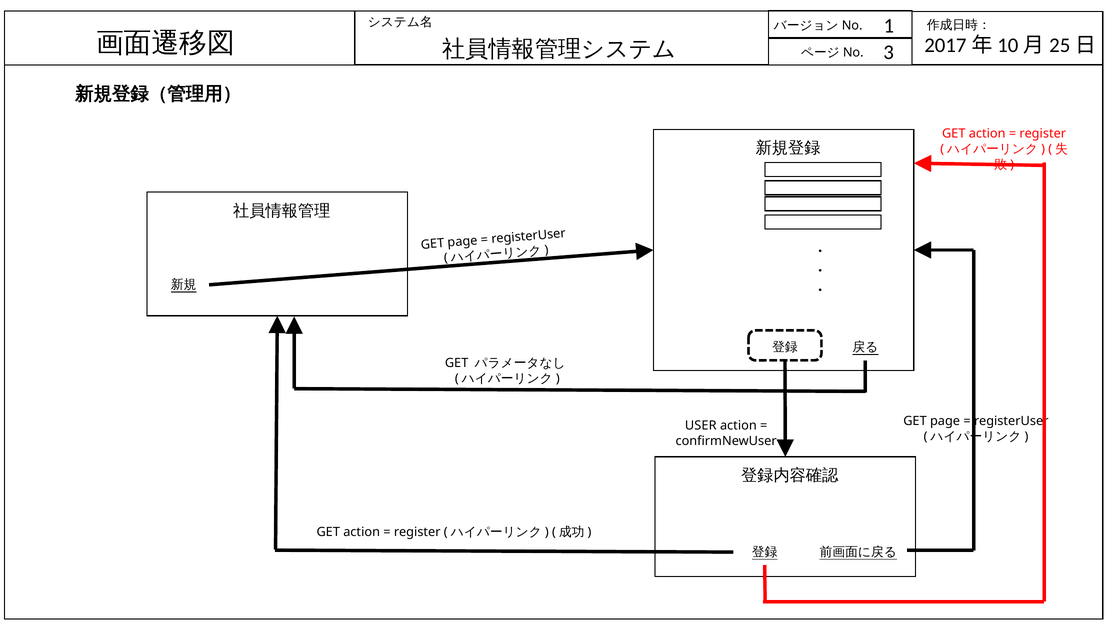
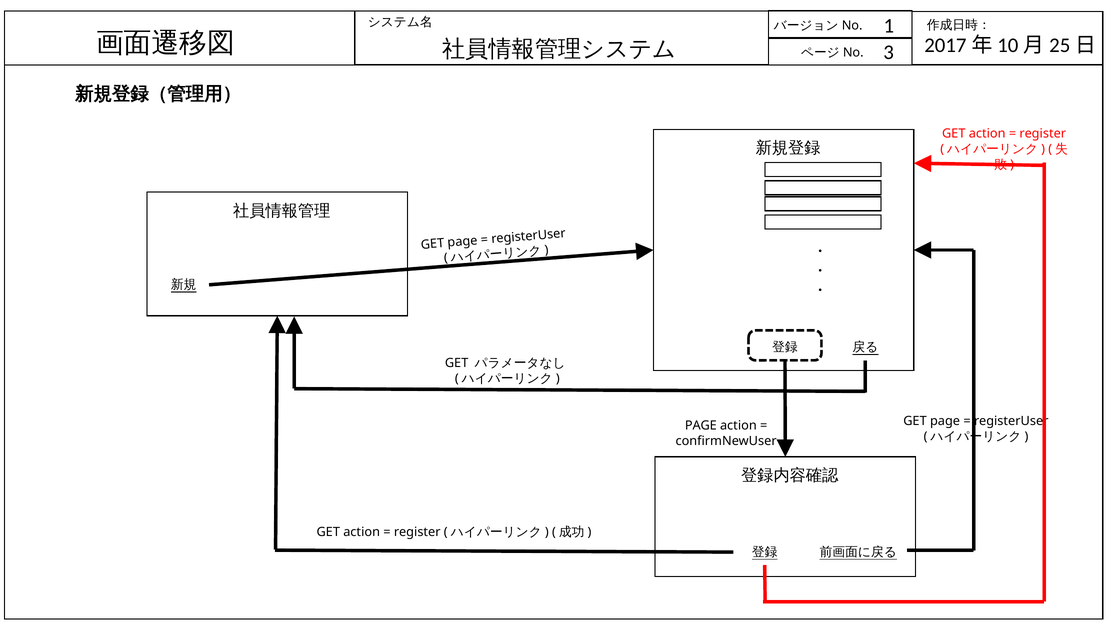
USER: USER -> PAGE (701, 426)
